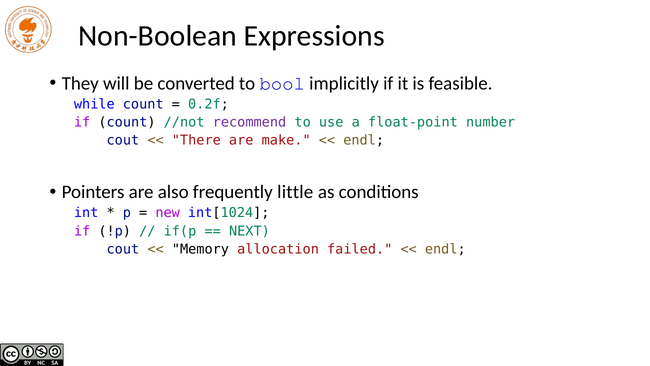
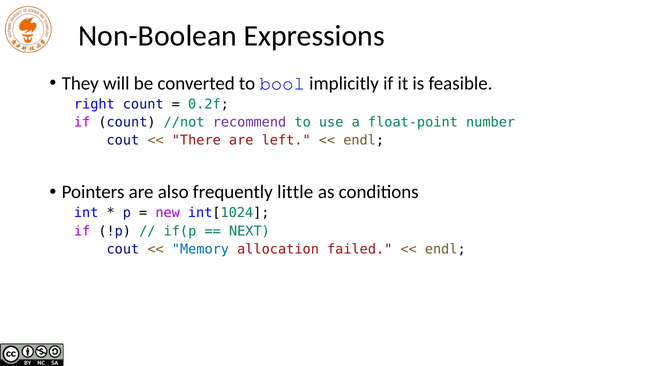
while: while -> right (94, 104)
make: make -> left (286, 140)
Memory colour: black -> blue (200, 249)
